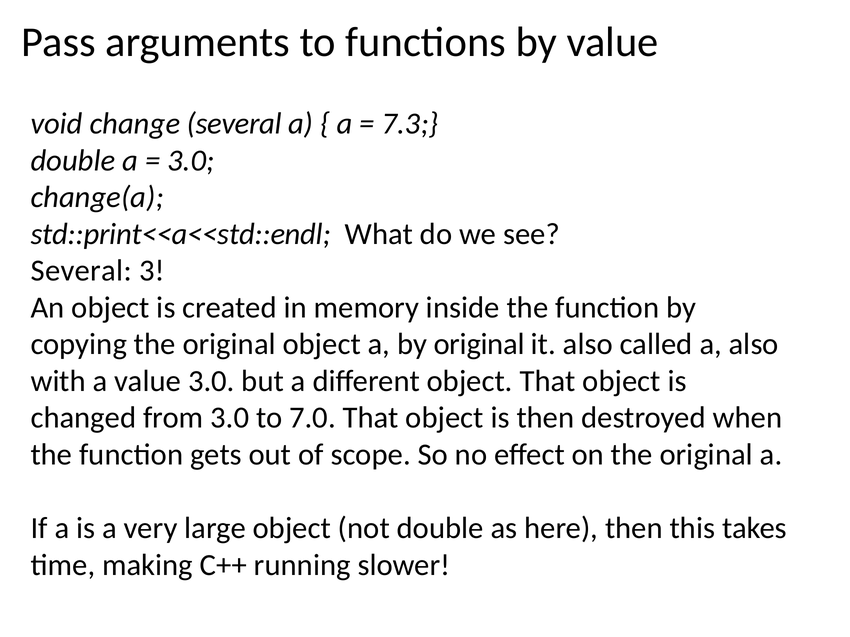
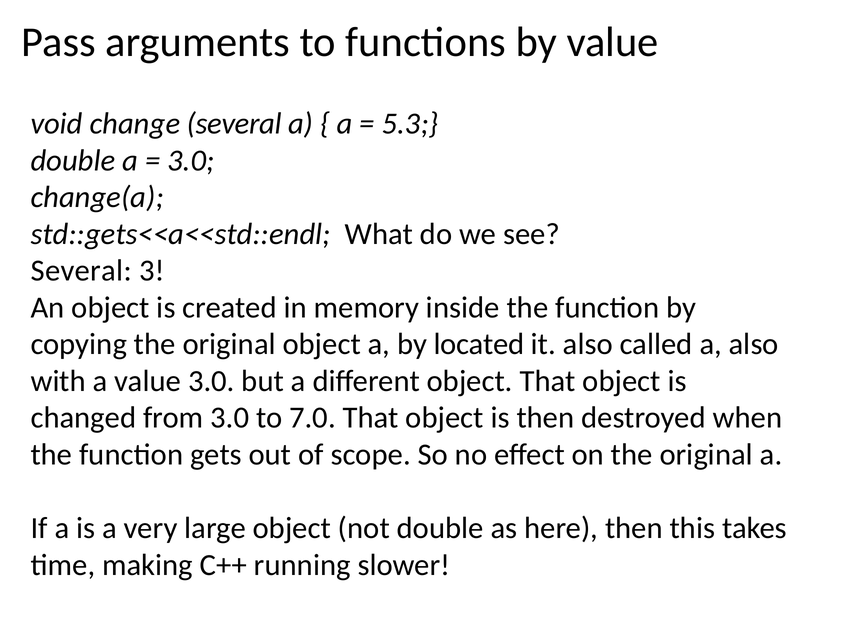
7.3: 7.3 -> 5.3 (410, 124)
std::print<<a<<std::endl: std::print<<a<<std::endl -> std::gets<<a<<std::endl (181, 234)
by original: original -> located (479, 345)
